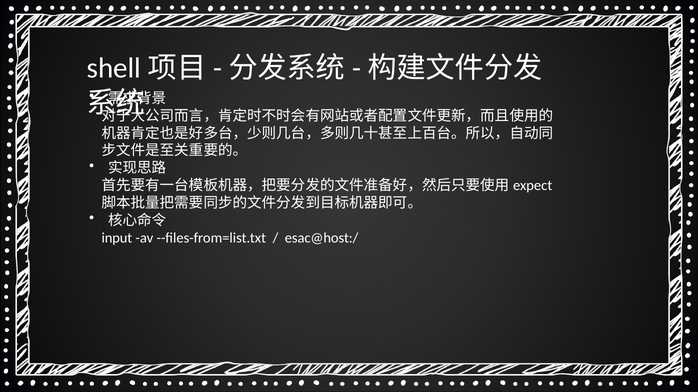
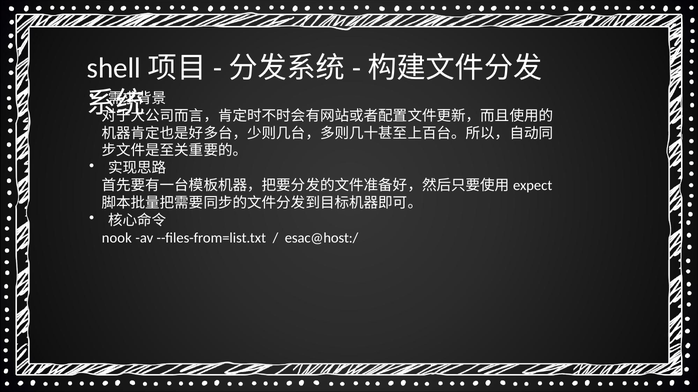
input: input -> nook (117, 238)
